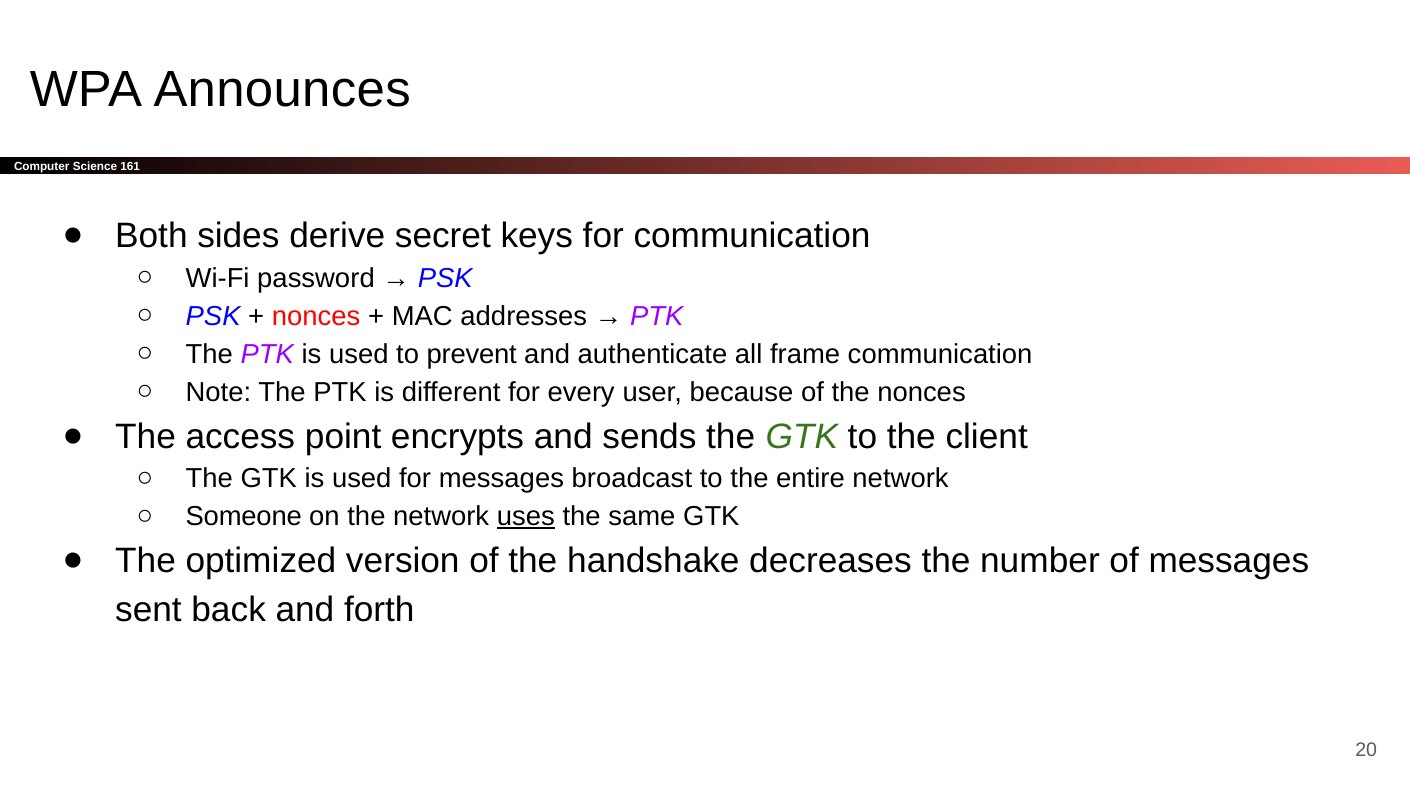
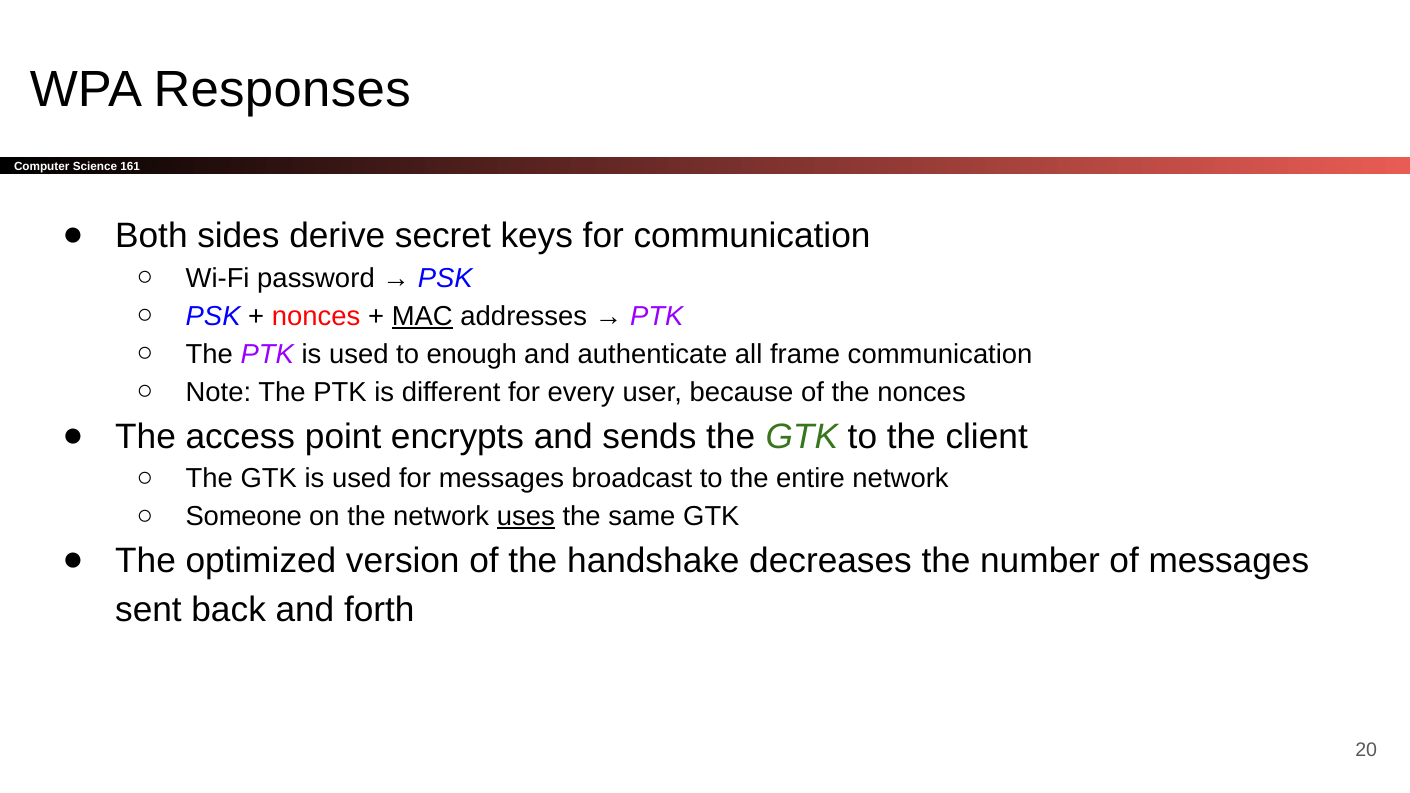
Announces: Announces -> Responses (282, 90)
MAC underline: none -> present (422, 316)
prevent: prevent -> enough (472, 354)
